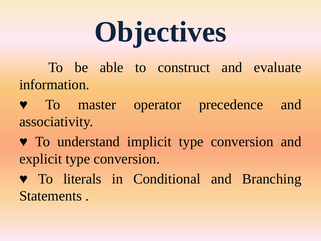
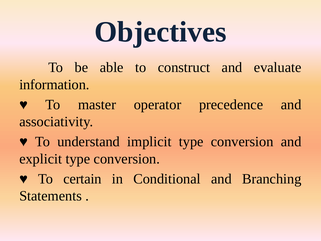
literals: literals -> certain (82, 179)
